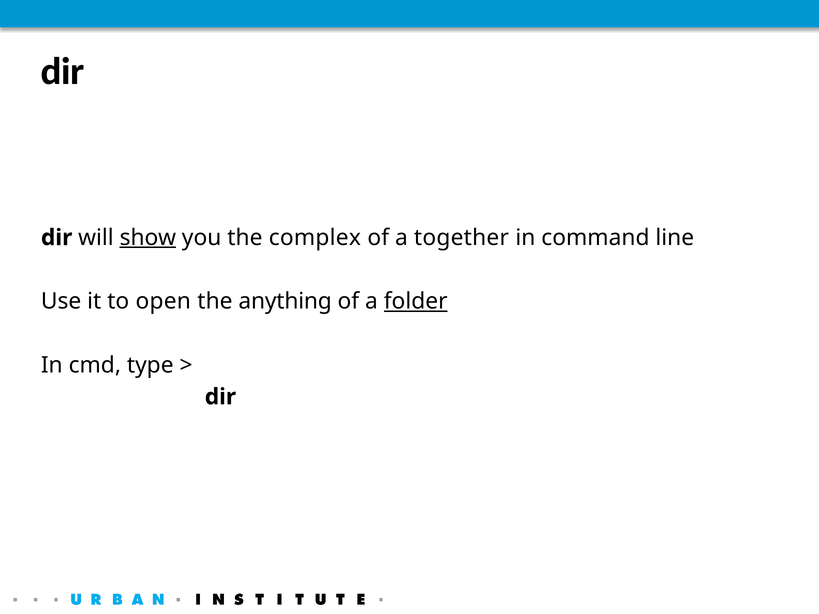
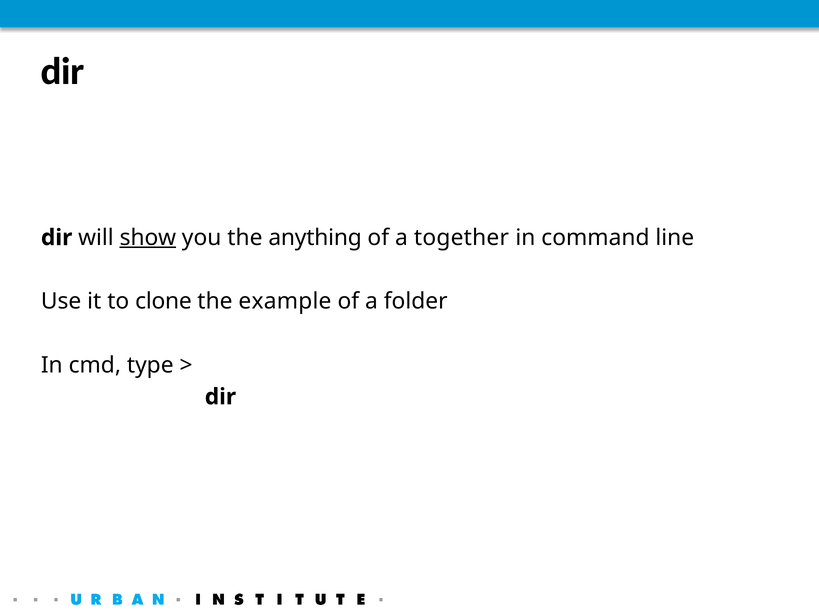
complex: complex -> anything (315, 238)
open: open -> clone (163, 301)
anything: anything -> example (285, 301)
folder underline: present -> none (416, 301)
